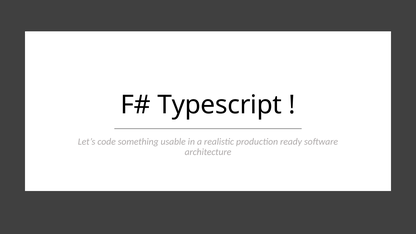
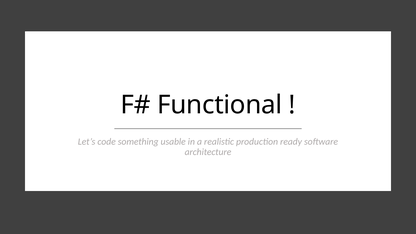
Typescript: Typescript -> Functional (220, 105)
